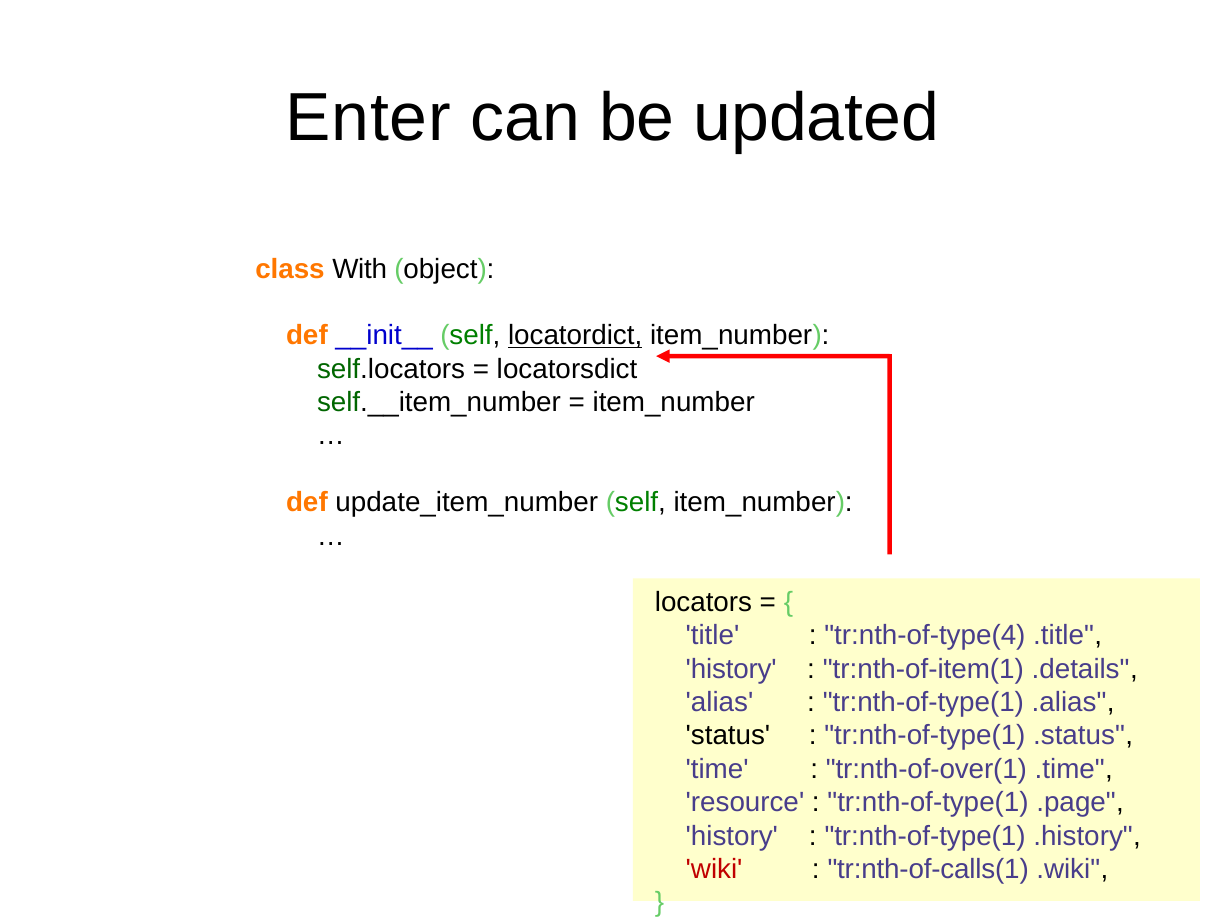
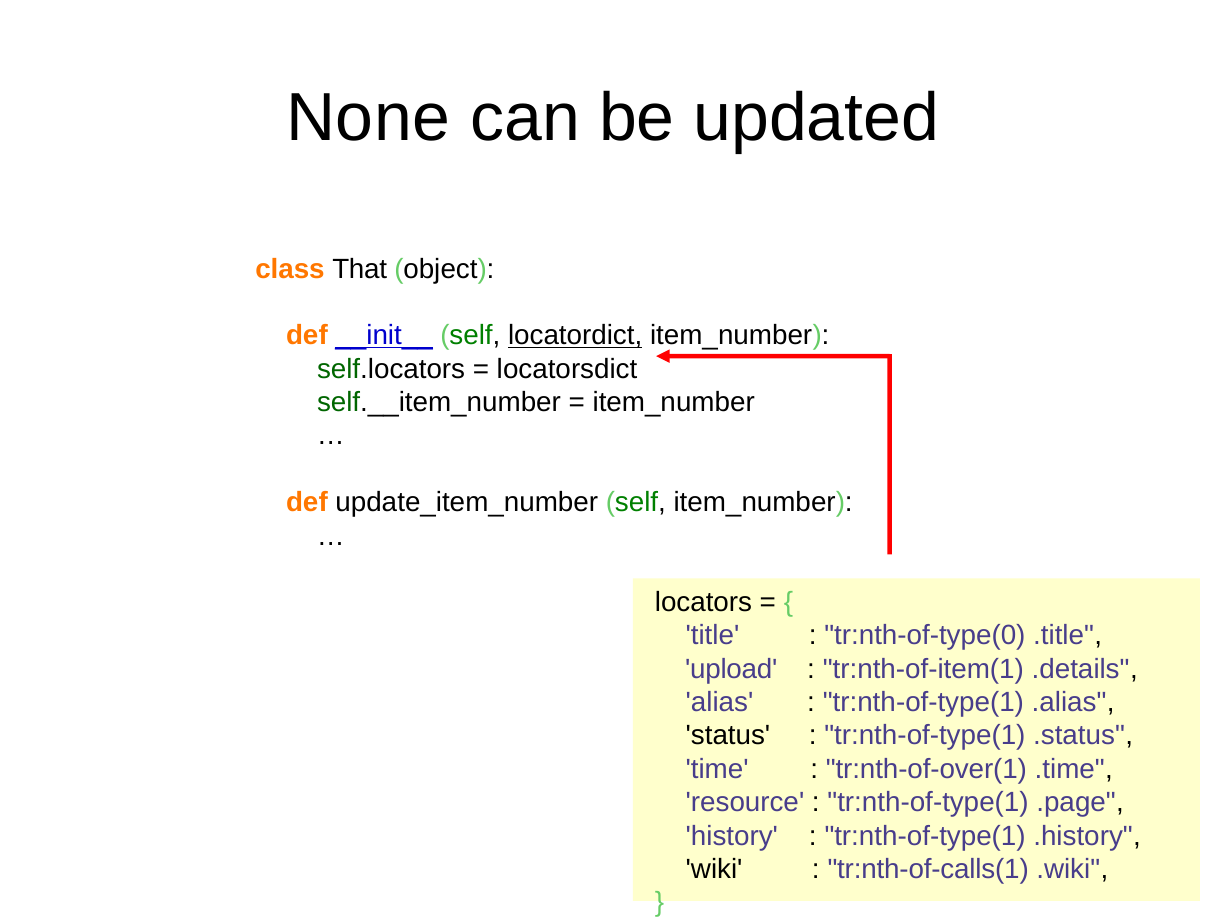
Enter: Enter -> None (368, 118)
With: With -> That (360, 269)
__init__ underline: none -> present (384, 336)
tr:nth-of-type(4: tr:nth-of-type(4 -> tr:nth-of-type(0 (925, 636)
history: history -> upload (731, 669)
wiki colour: red -> black (714, 869)
